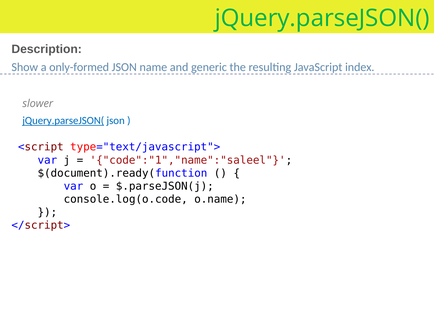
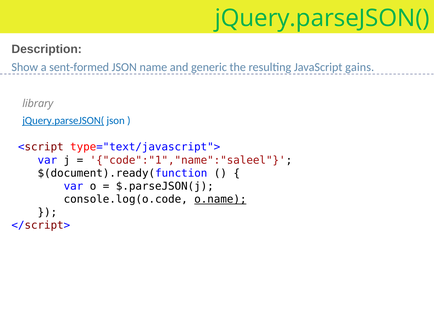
only-formed: only-formed -> sent-formed (79, 67)
index: index -> gains (360, 67)
slower: slower -> library (38, 103)
o.name underline: none -> present (220, 199)
